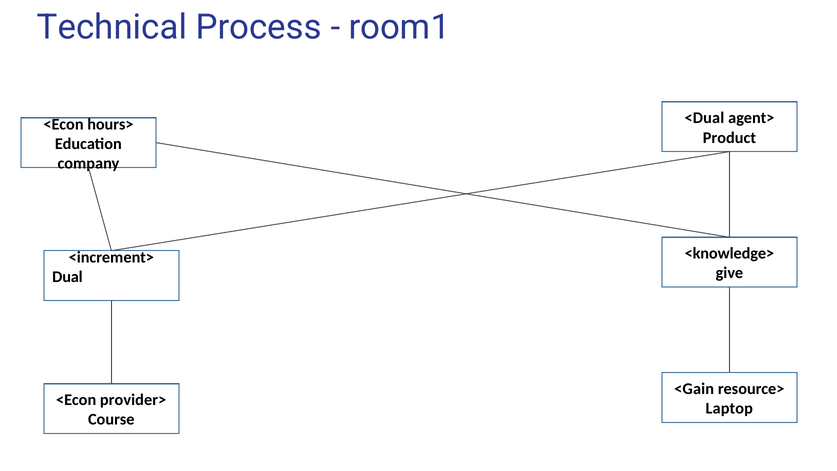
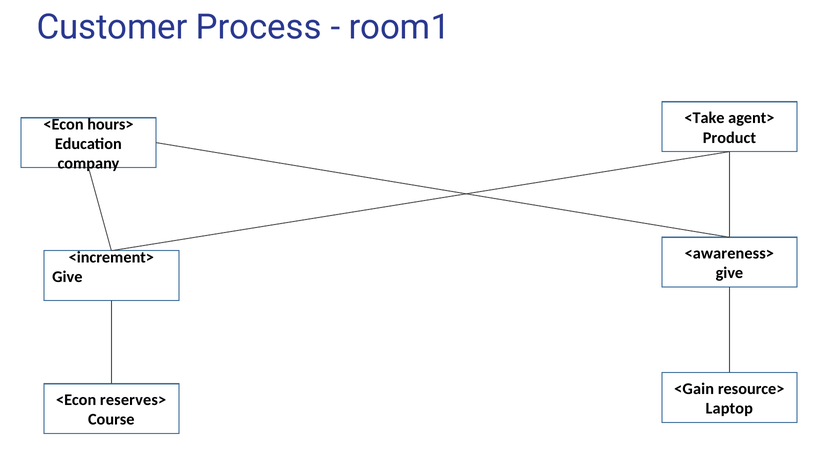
Technical: Technical -> Customer (112, 27)
<Dual: <Dual -> <Take (704, 118)
<knowledge>: <knowledge> -> <awareness> (729, 253)
Dual: Dual -> Give (67, 277)
provider>: provider> -> reserves> (133, 400)
